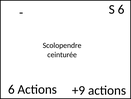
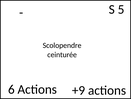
S 6: 6 -> 5 (121, 9)
